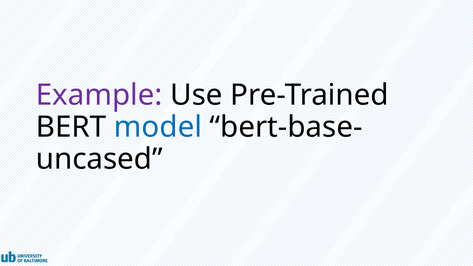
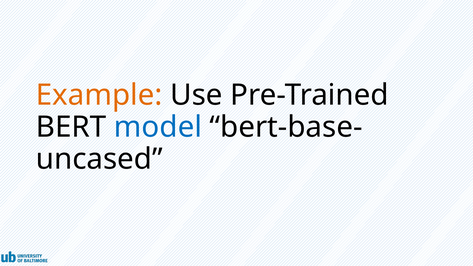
Example colour: purple -> orange (99, 95)
